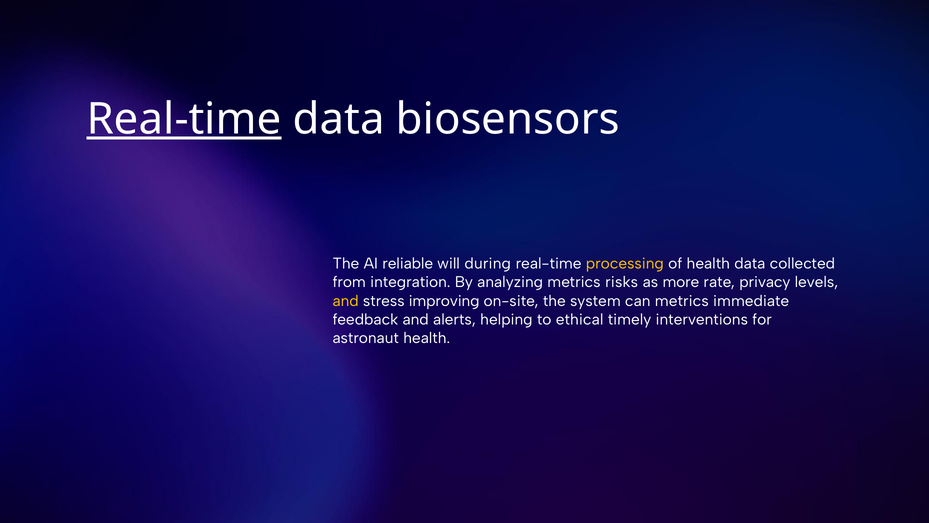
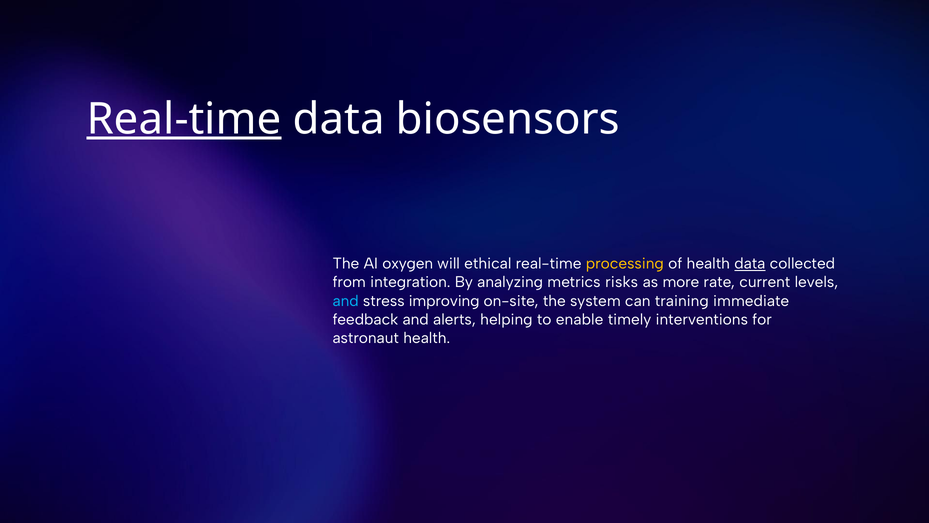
reliable: reliable -> oxygen (408, 264)
during: during -> ethical (488, 264)
data underline: none -> present (750, 264)
privacy: privacy -> current (765, 282)
and colour: yellow -> light blue (346, 301)
can metrics: metrics -> training (682, 301)
ethical: ethical -> enable (580, 319)
